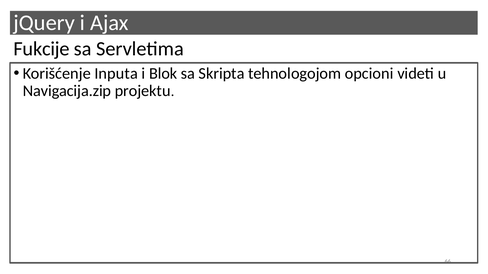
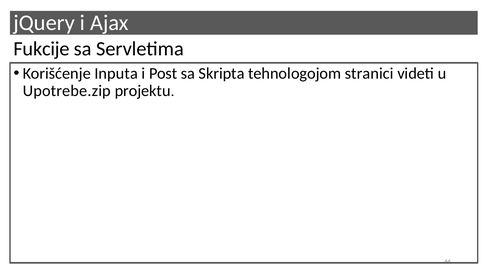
Blok: Blok -> Post (163, 74)
opcioni: opcioni -> stranici (369, 74)
Navigacija.zip: Navigacija.zip -> Upotrebe.zip (67, 91)
